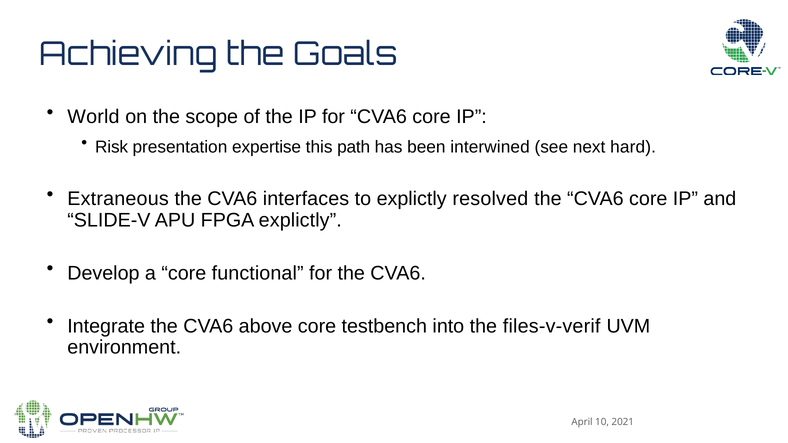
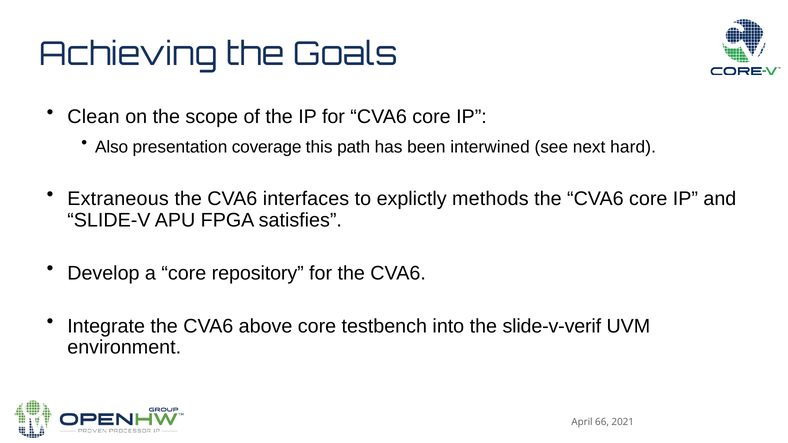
World: World -> Clean (93, 117)
Risk: Risk -> Also (112, 147)
expertise: expertise -> coverage (267, 147)
resolved: resolved -> methods (490, 199)
FPGA explictly: explictly -> satisfies (300, 220)
functional: functional -> repository (258, 273)
files-v-verif: files-v-verif -> slide-v-verif (552, 326)
10: 10 -> 66 (602, 422)
